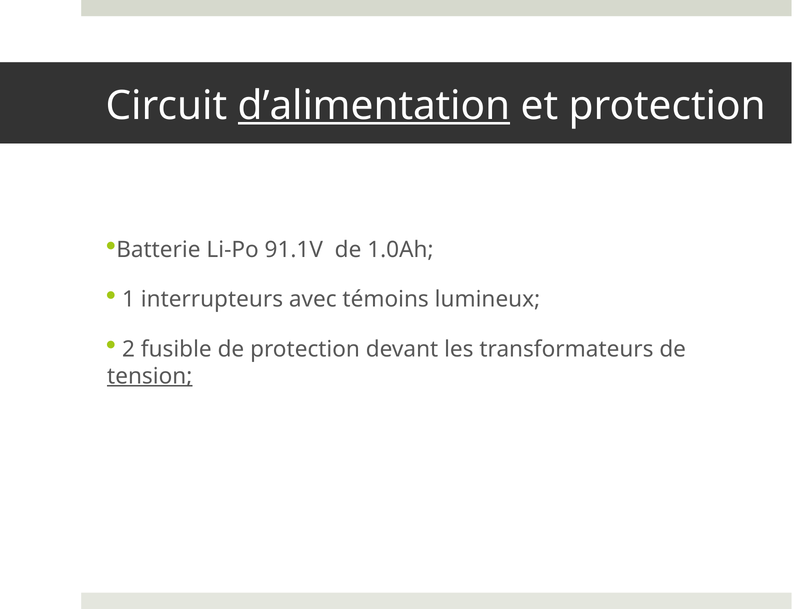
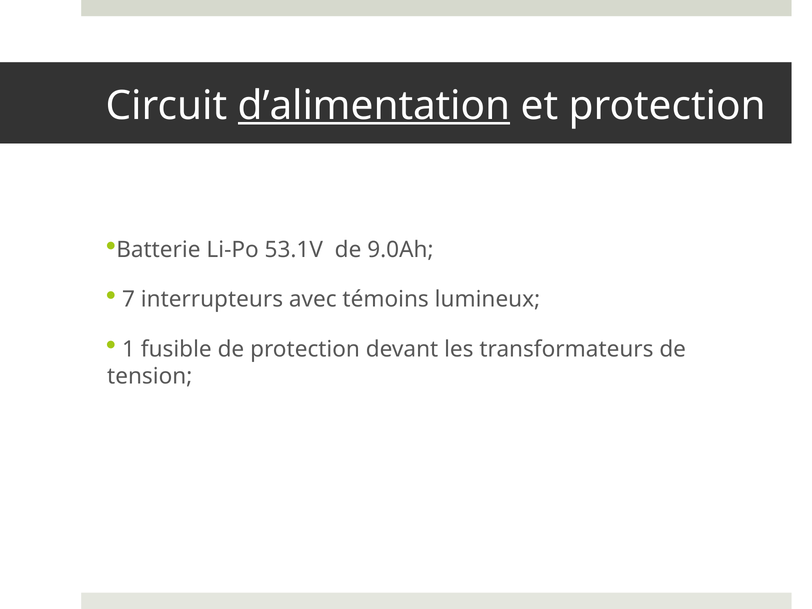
91.1V: 91.1V -> 53.1V (294, 250)
1.0Ah: 1.0Ah -> 9.0Ah (400, 250)
1: 1 -> 7 (129, 299)
2: 2 -> 1 (129, 349)
tension underline: present -> none (150, 376)
